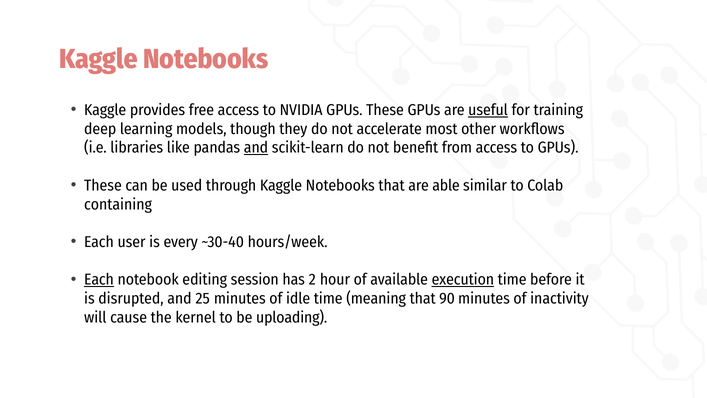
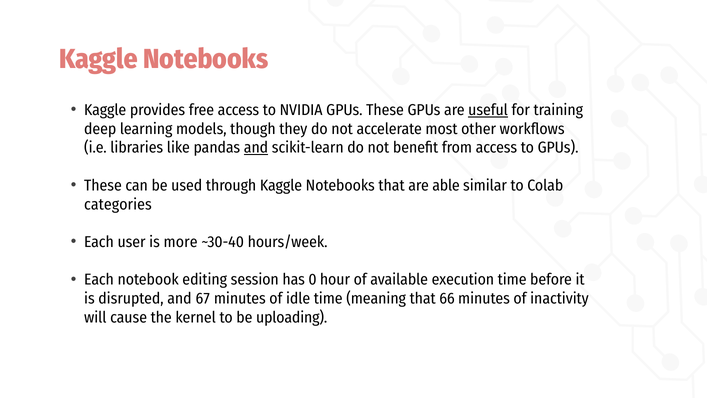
containing: containing -> categories (118, 204)
every: every -> more (181, 242)
Each underline: present -> none (99, 280)
2: 2 -> 0 (312, 280)
execution underline: present -> none (463, 280)
25: 25 -> 67 (203, 298)
90: 90 -> 66 (447, 298)
